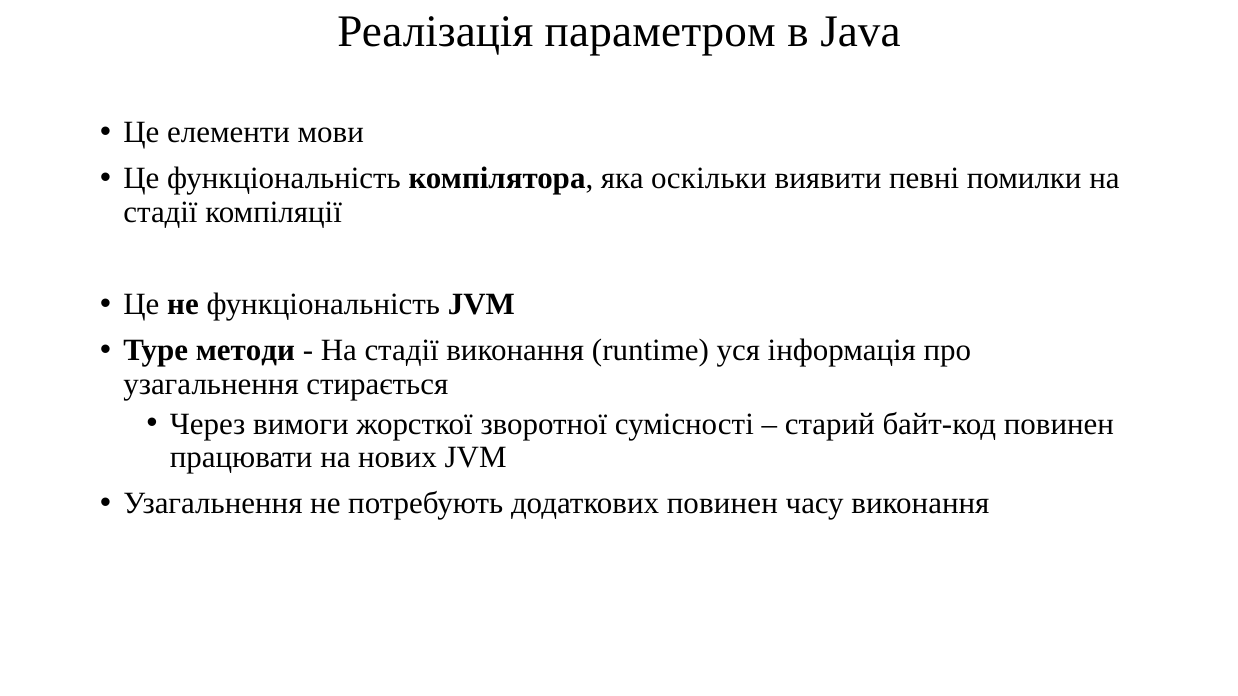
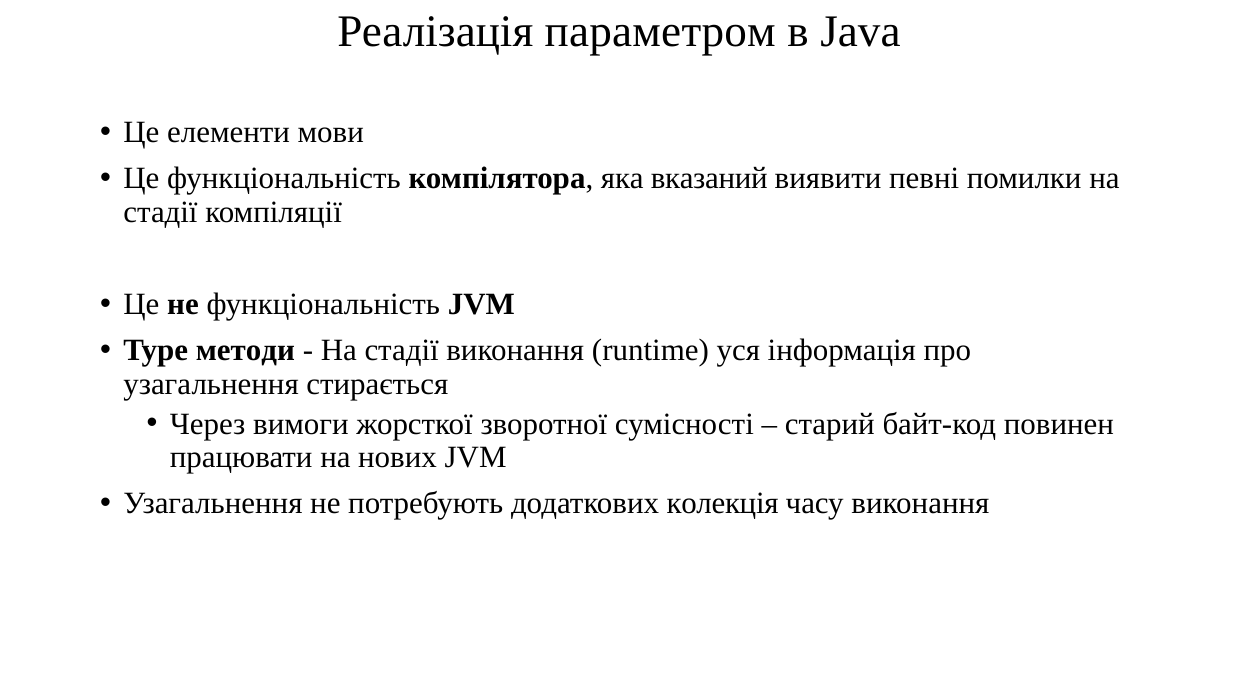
оскільки: оскільки -> вказаний (709, 179)
додаткових повинен: повинен -> колекція (723, 504)
